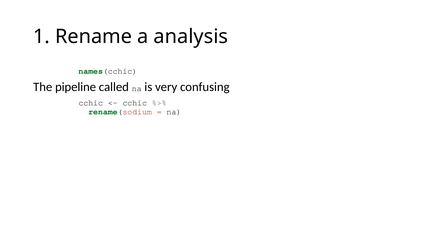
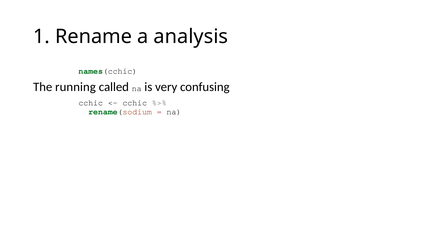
pipeline: pipeline -> running (75, 87)
